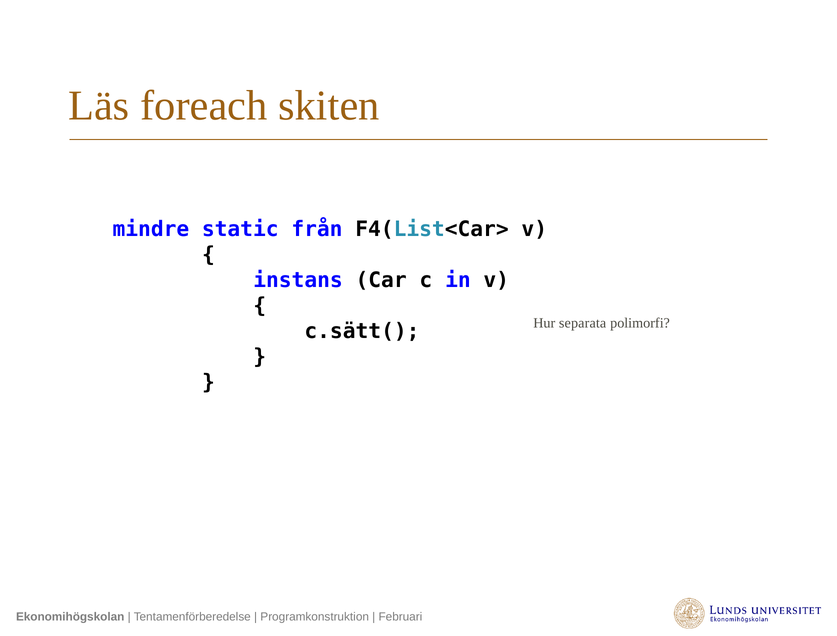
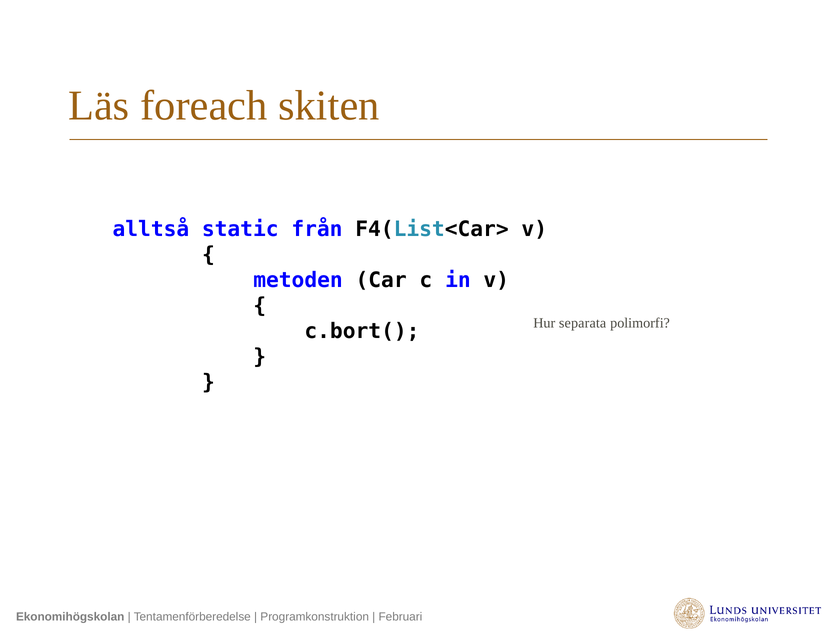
mindre: mindre -> alltså (151, 229)
instans: instans -> metoden (298, 280)
c.sätt(: c.sätt( -> c.bort( (362, 331)
